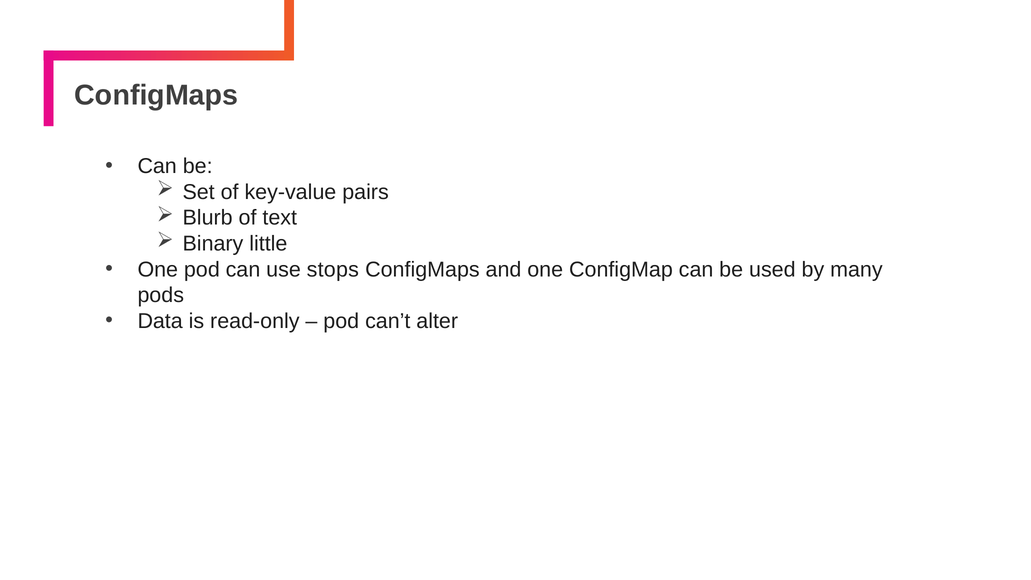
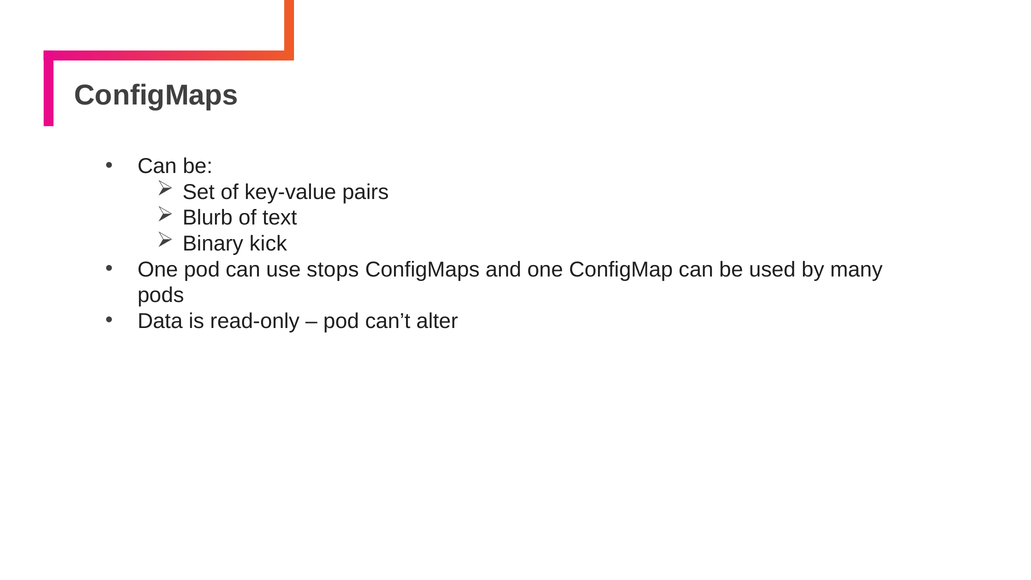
little: little -> kick (268, 244)
